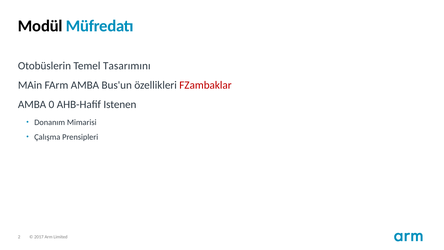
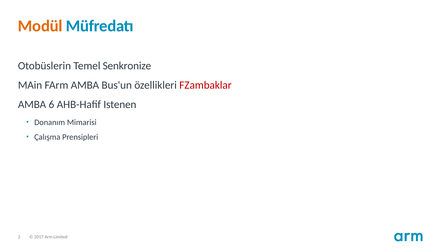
Modül colour: black -> orange (40, 26)
Tasarımını: Tasarımını -> Senkronize (127, 66)
0: 0 -> 6 (51, 104)
